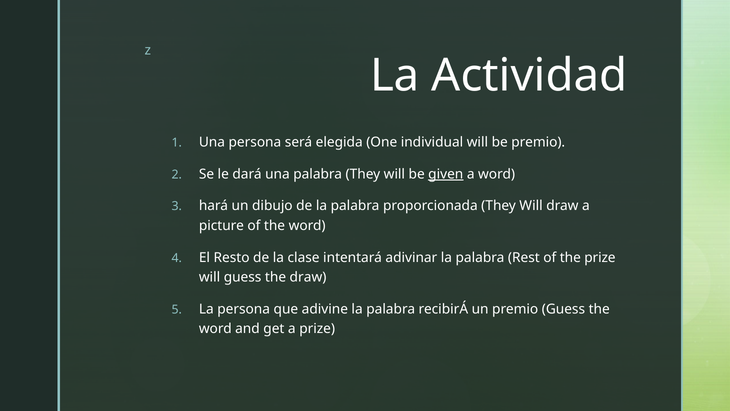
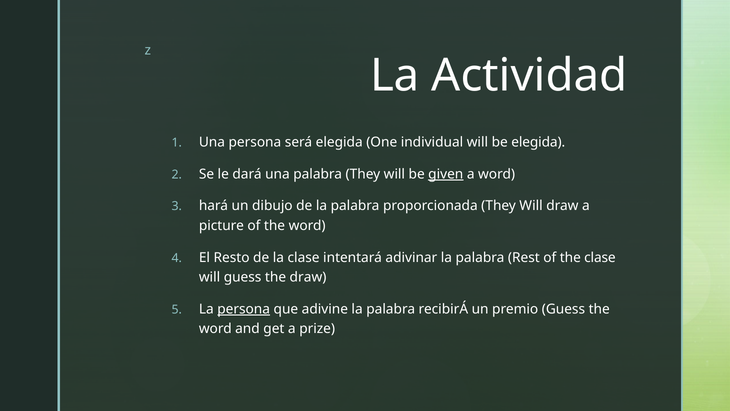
be premio: premio -> elegida (538, 142)
the prize: prize -> clase (600, 257)
persona underline: none -> present (244, 309)
